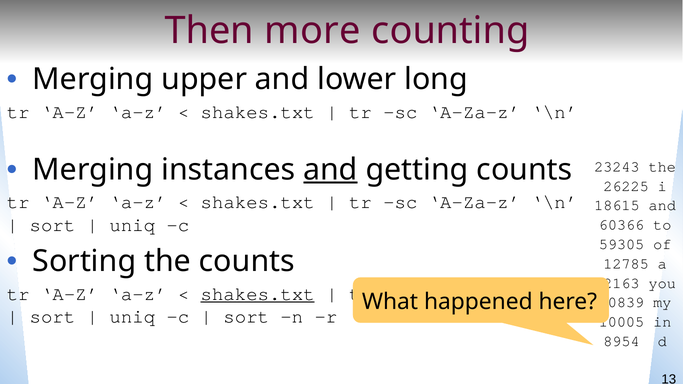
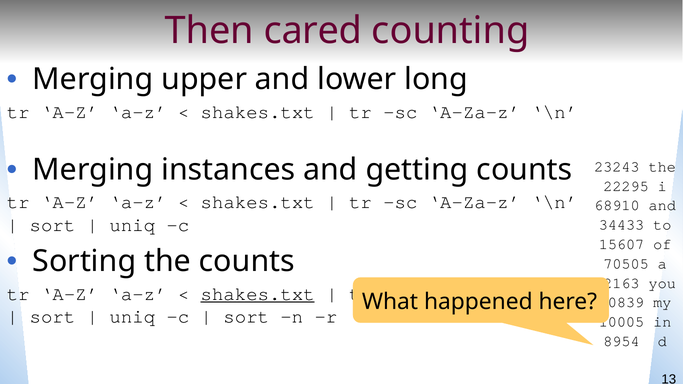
more: more -> cared (313, 31)
and underline: present -> none (330, 170)
26225: 26225 -> 22295 (626, 186)
18615: 18615 -> 68910 (617, 206)
60366: 60366 -> 34433 (622, 225)
59305: 59305 -> 15607 (622, 244)
12785: 12785 -> 70505 (626, 264)
